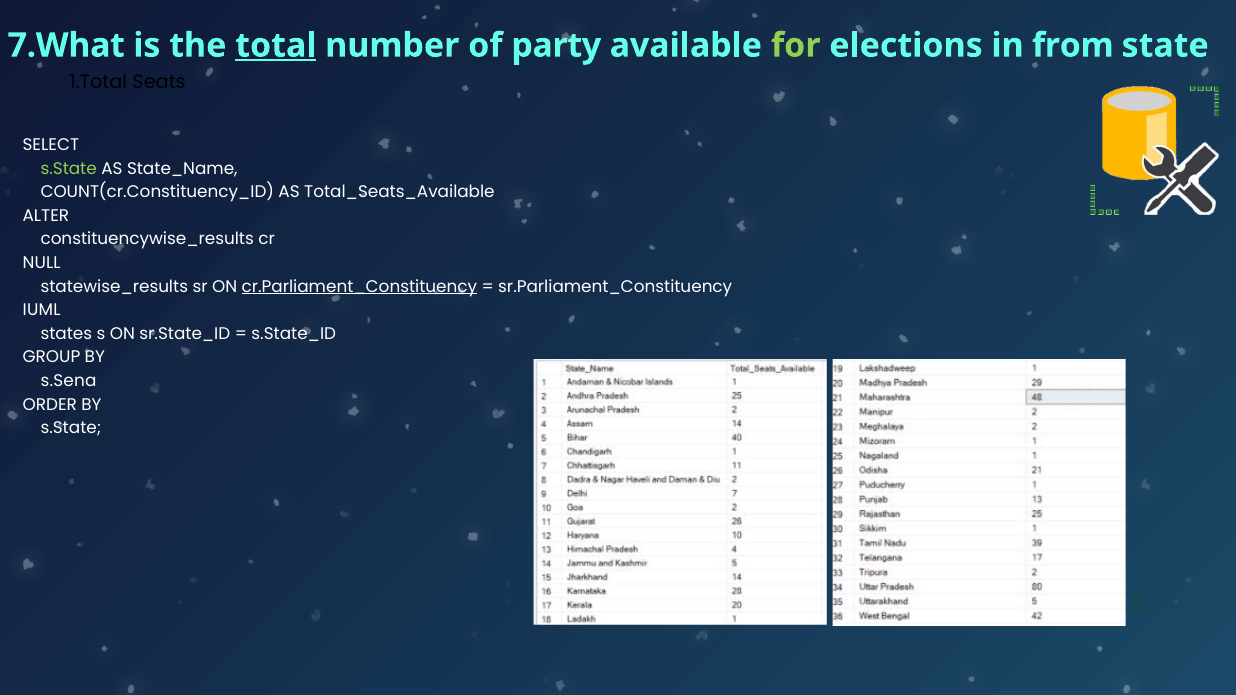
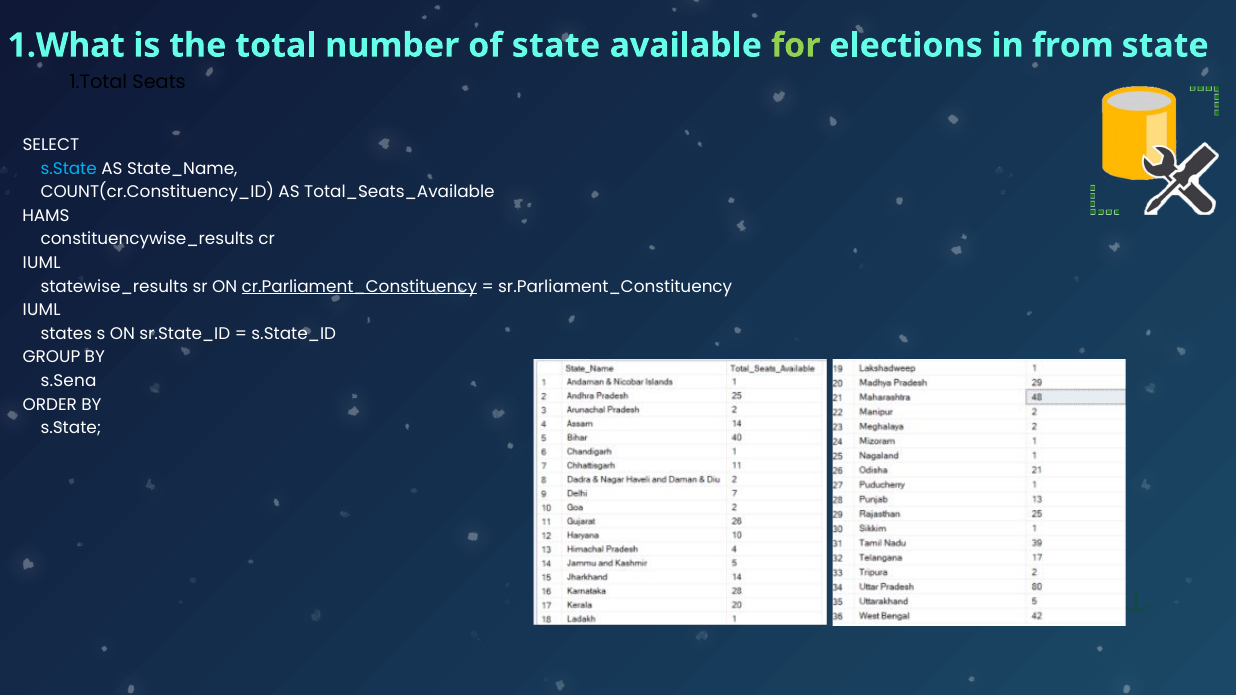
7.What: 7.What -> 1.What (66, 45)
total underline: present -> none (276, 45)
of party: party -> state (556, 45)
s.State colour: light green -> light blue (69, 169)
ALTER: ALTER -> HAMS (46, 216)
NULL: NULL -> IUML (42, 263)
